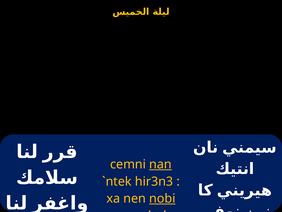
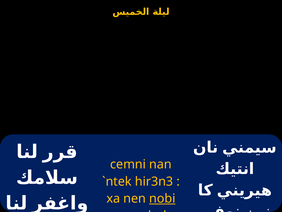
nan underline: present -> none (160, 164)
